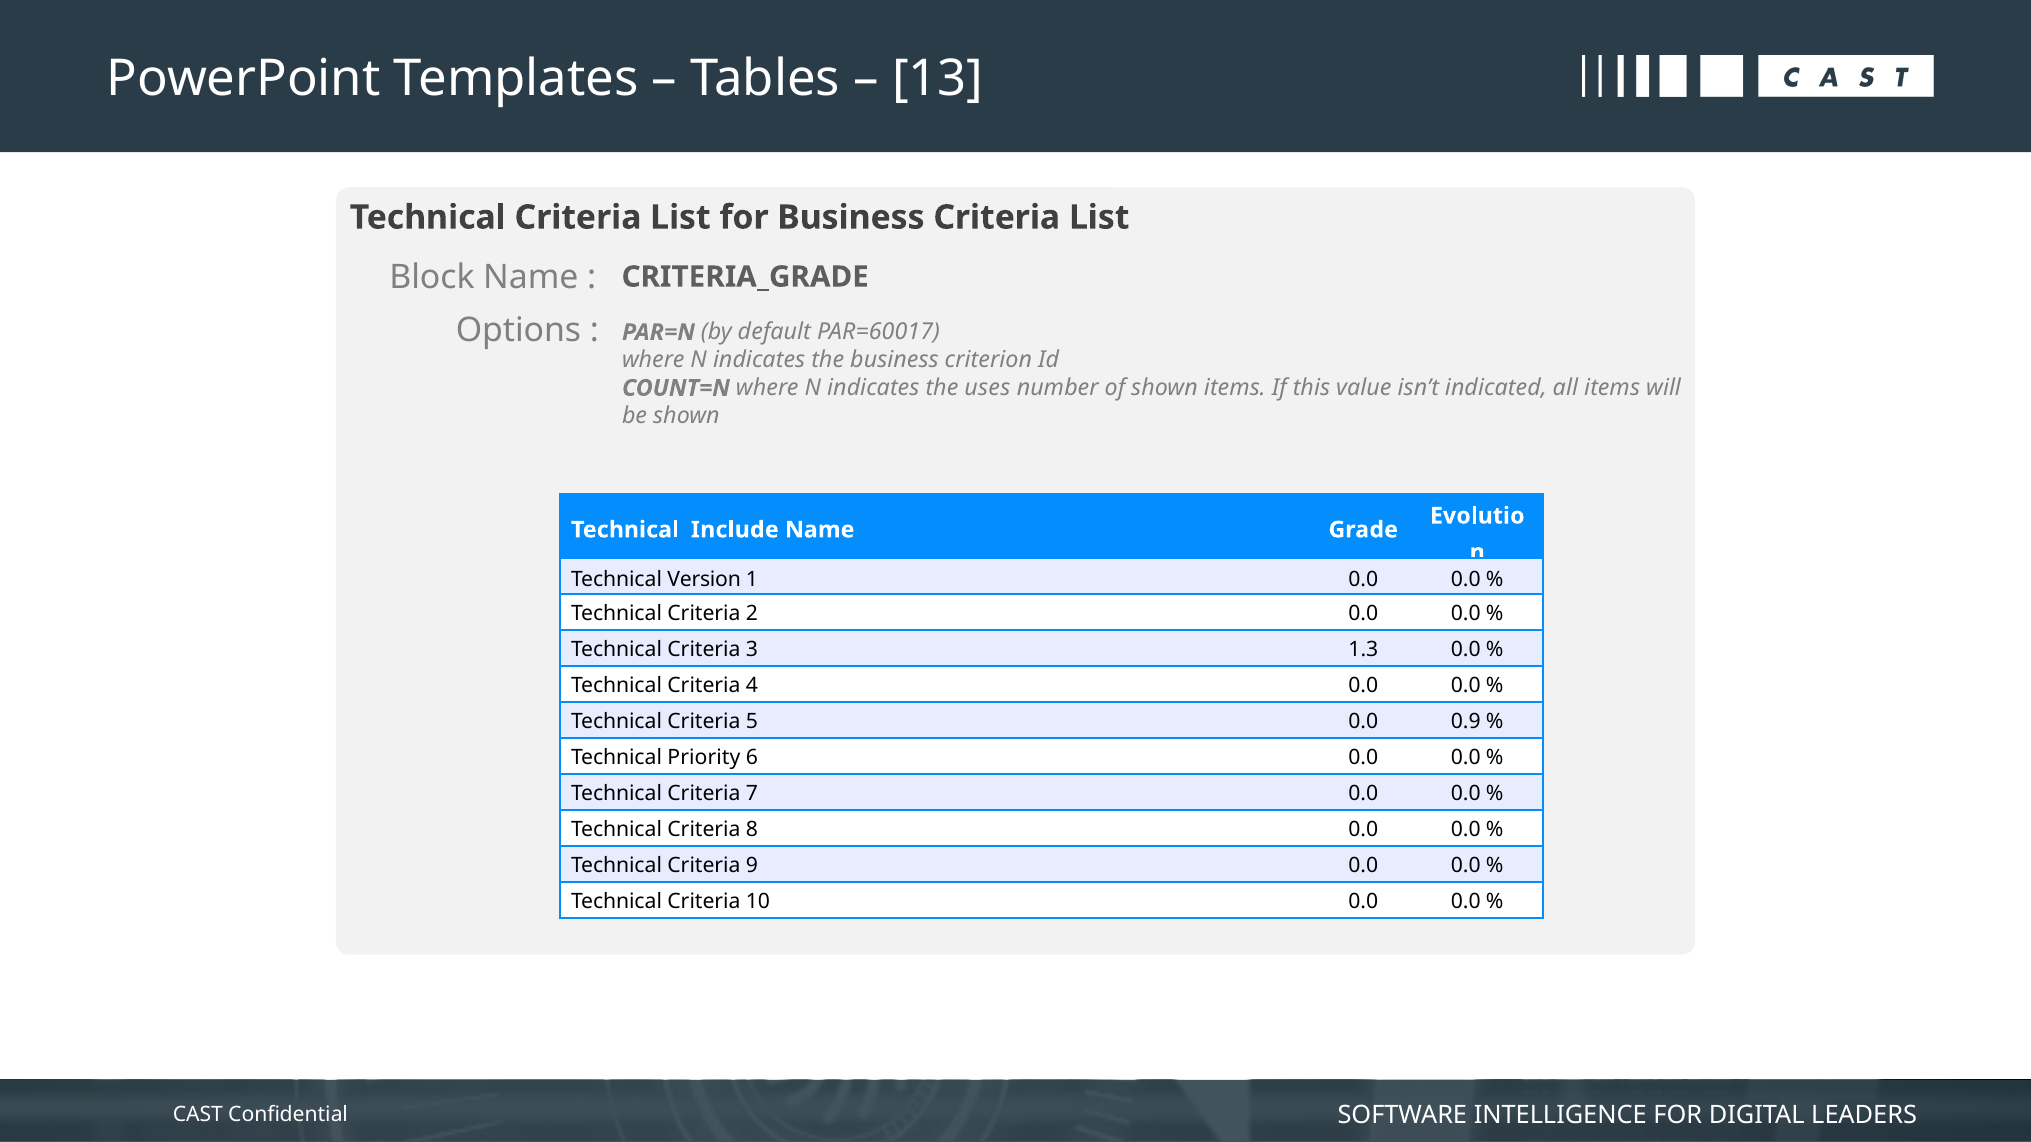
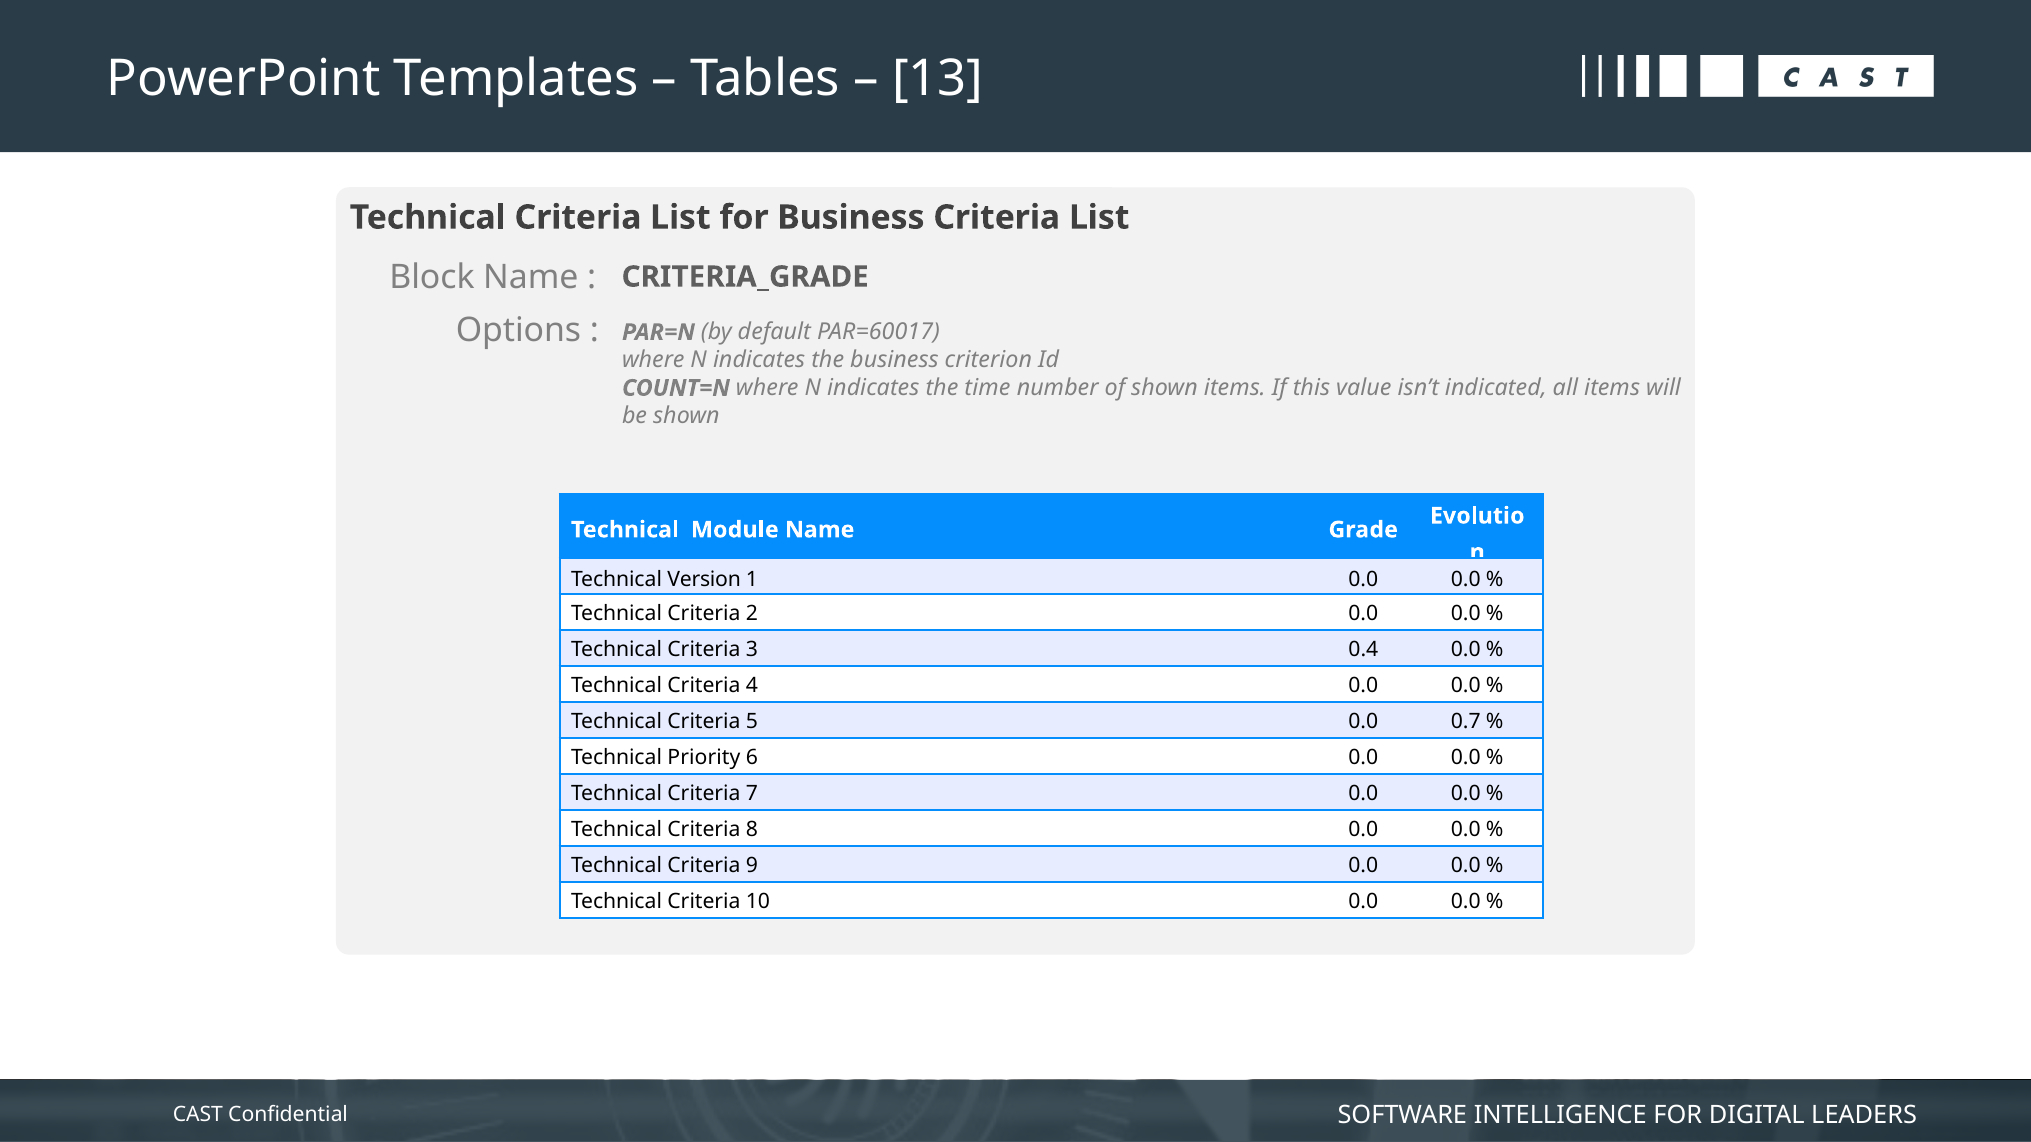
uses: uses -> time (987, 388)
Include: Include -> Module (735, 530)
1.3: 1.3 -> 0.4 (1363, 650)
0.9: 0.9 -> 0.7 (1466, 722)
